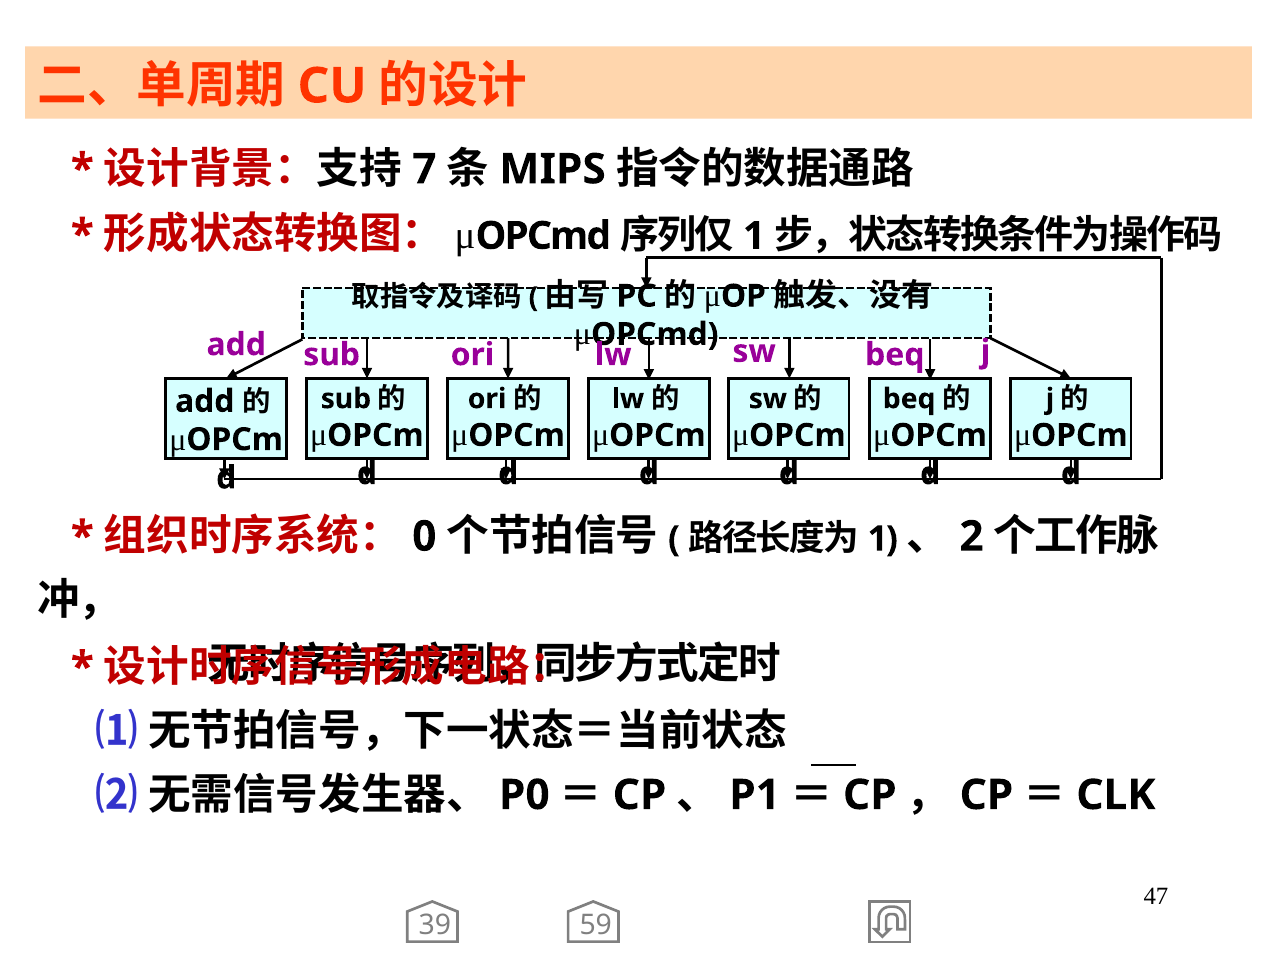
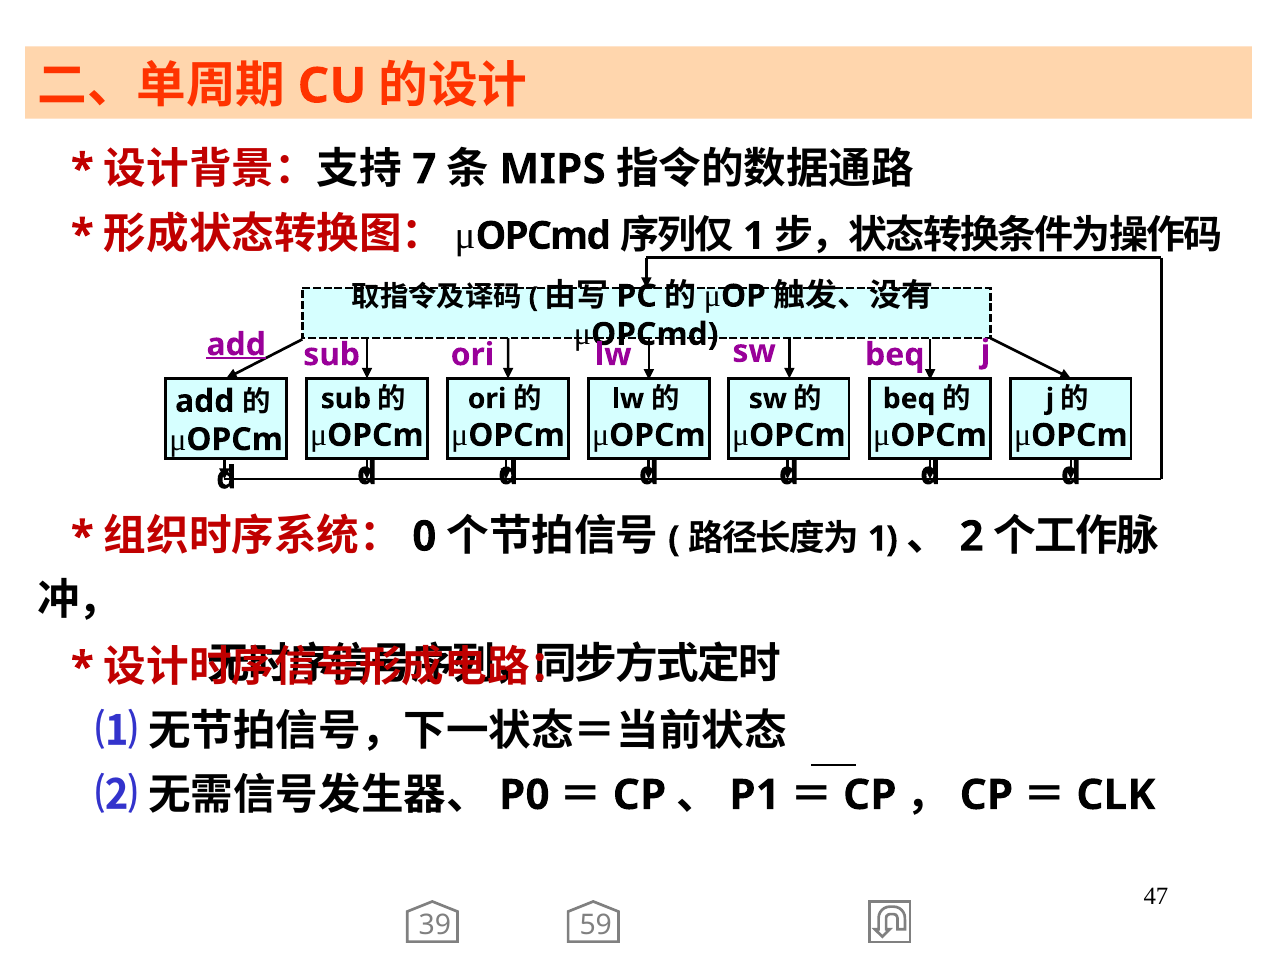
add underline: none -> present (236, 345)
